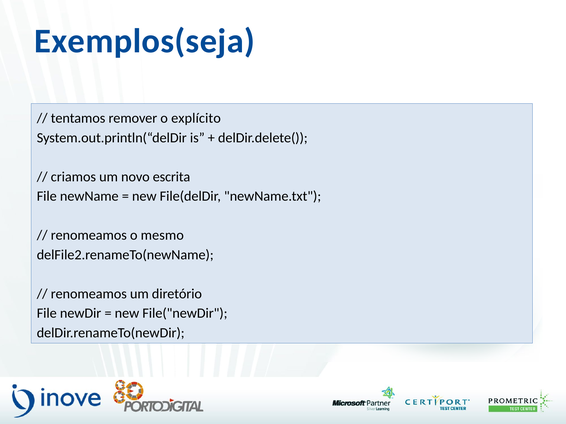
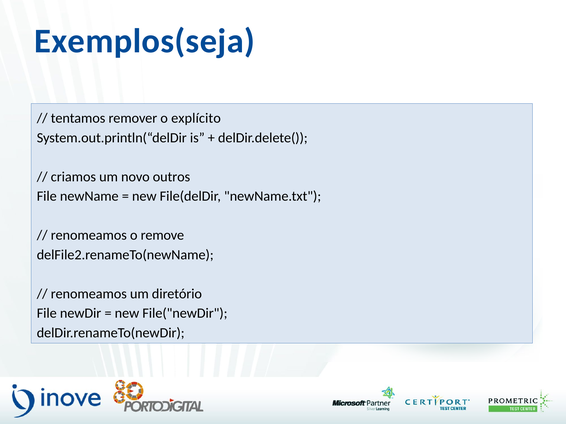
escrita: escrita -> outros (171, 177)
mesmo: mesmo -> remove (162, 236)
